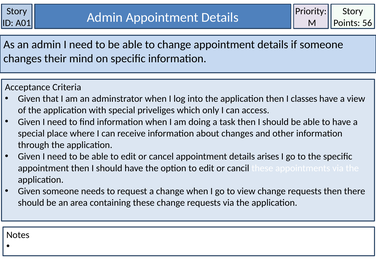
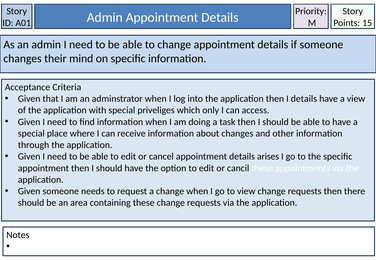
56: 56 -> 15 (367, 23)
I classes: classes -> details (304, 99)
